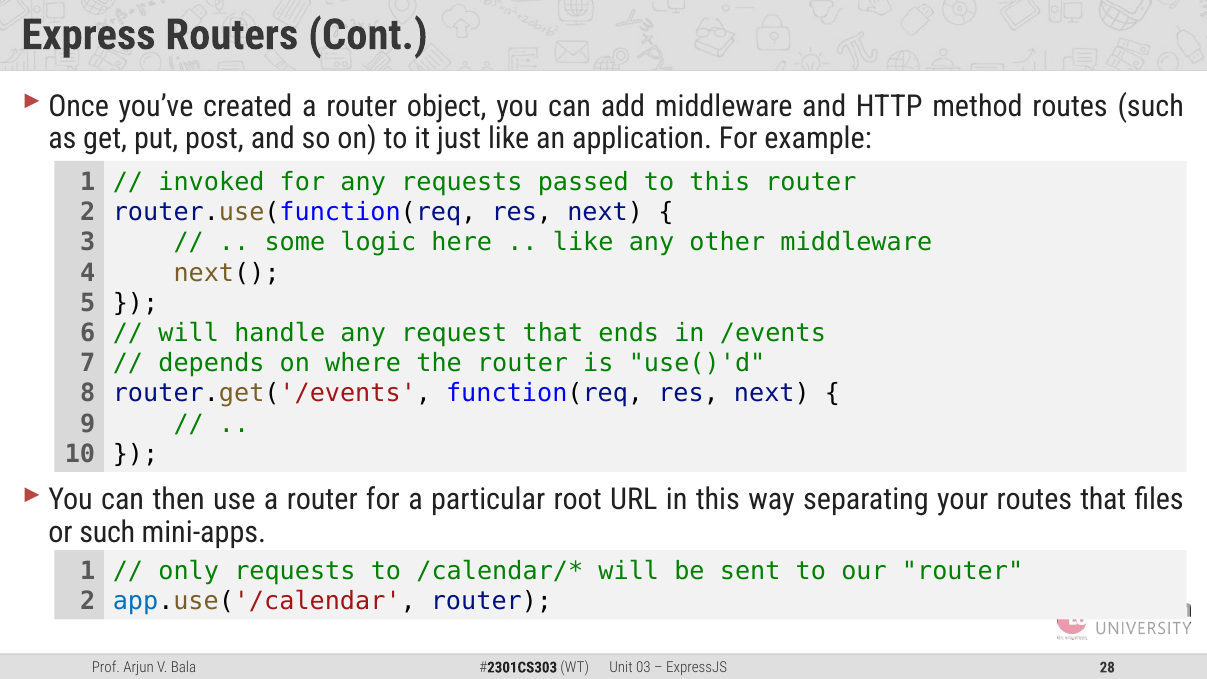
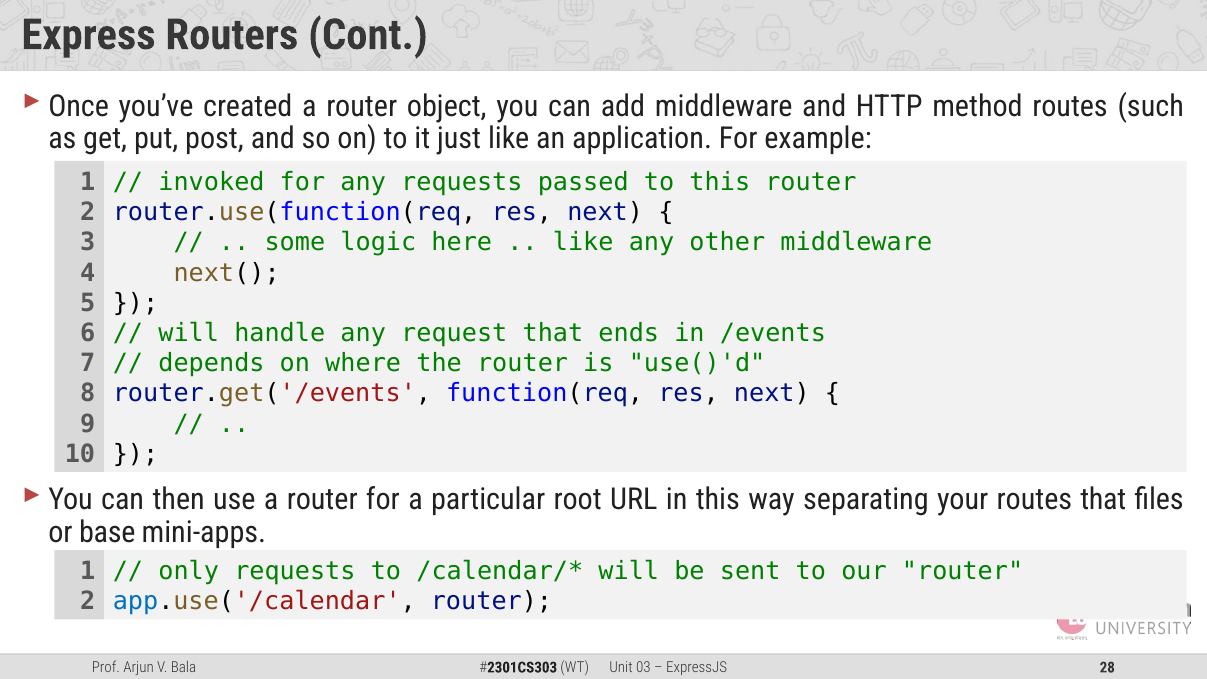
or such: such -> base (107, 533)
